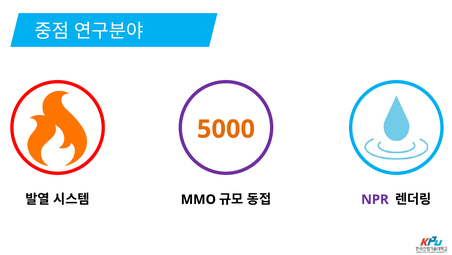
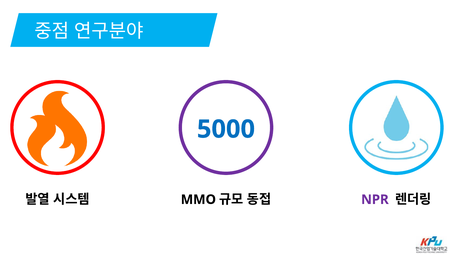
5000 colour: orange -> blue (226, 129)
